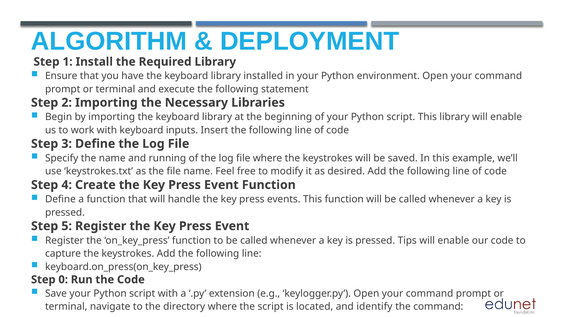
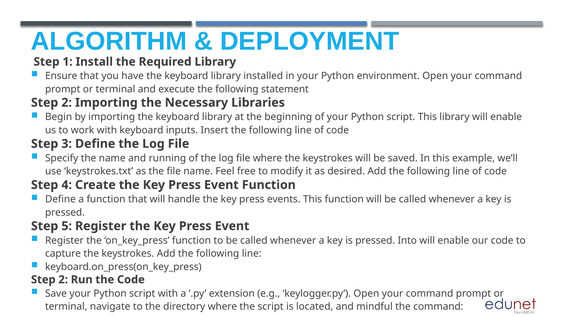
Tips: Tips -> Into (407, 240)
0: 0 -> 2 (63, 279)
identify: identify -> mindful (374, 306)
